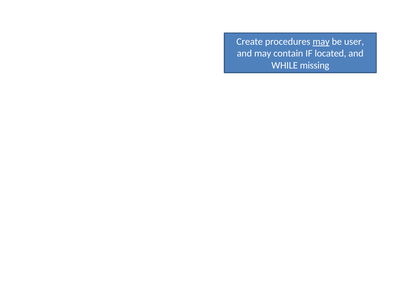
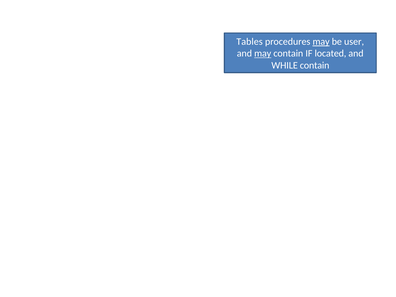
Create: Create -> Tables (250, 42)
may underline: none -> present (263, 53)
WHILE missing: missing -> contain (315, 65)
